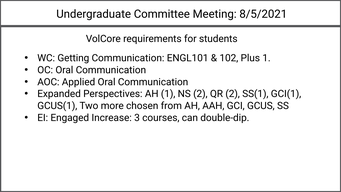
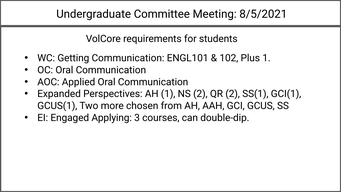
Increase: Increase -> Applying (112, 118)
